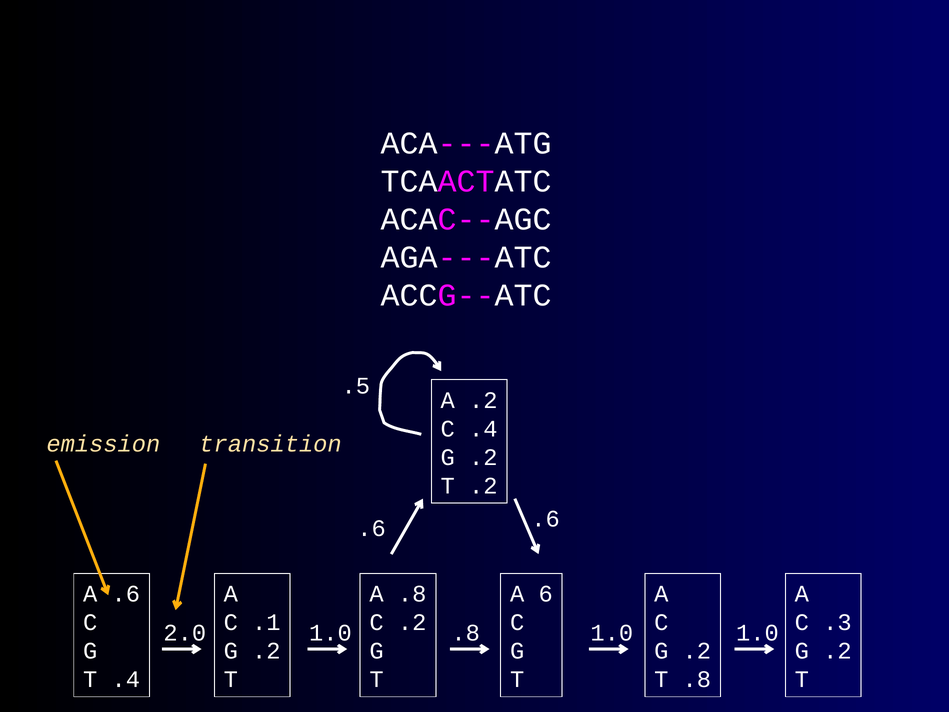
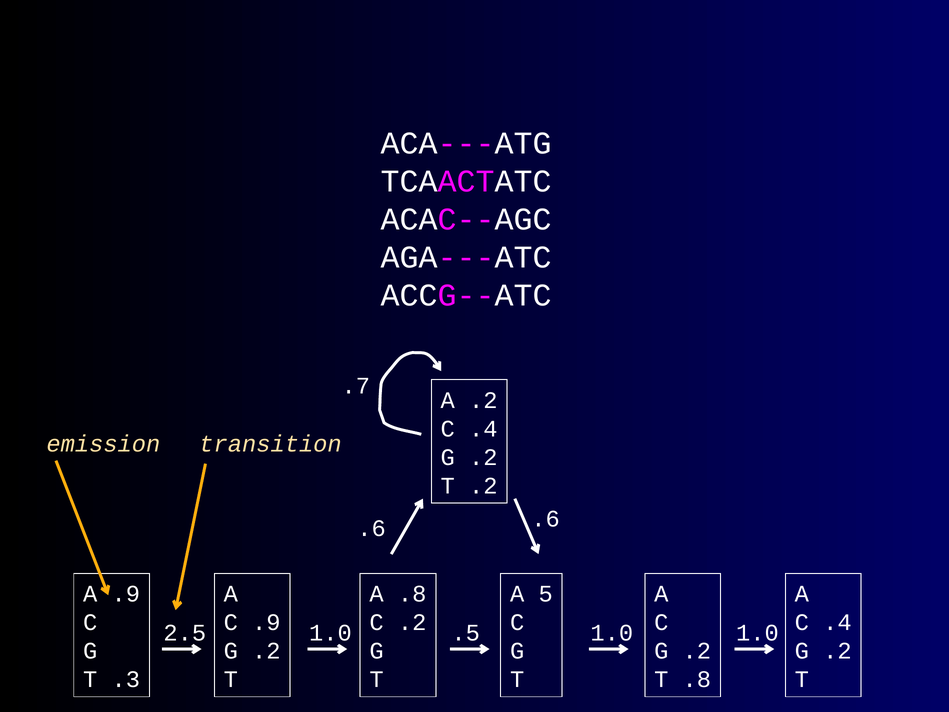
.5: .5 -> .7 (356, 386)
A .6: .6 -> .9 (126, 594)
6: 6 -> 5 (546, 594)
C .1: .1 -> .9 (266, 622)
.3: .3 -> .4 (837, 622)
2.0: 2.0 -> 2.5 (185, 633)
1.0 .8: .8 -> .5 (466, 633)
T .4: .4 -> .3 (126, 679)
